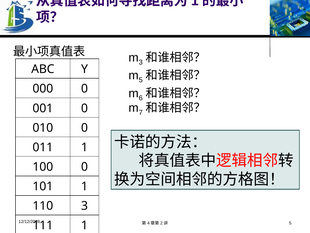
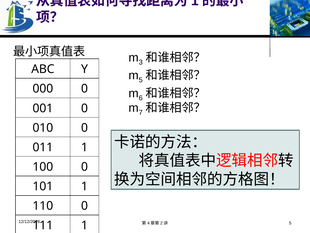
110 3: 3 -> 0 (84, 206)
